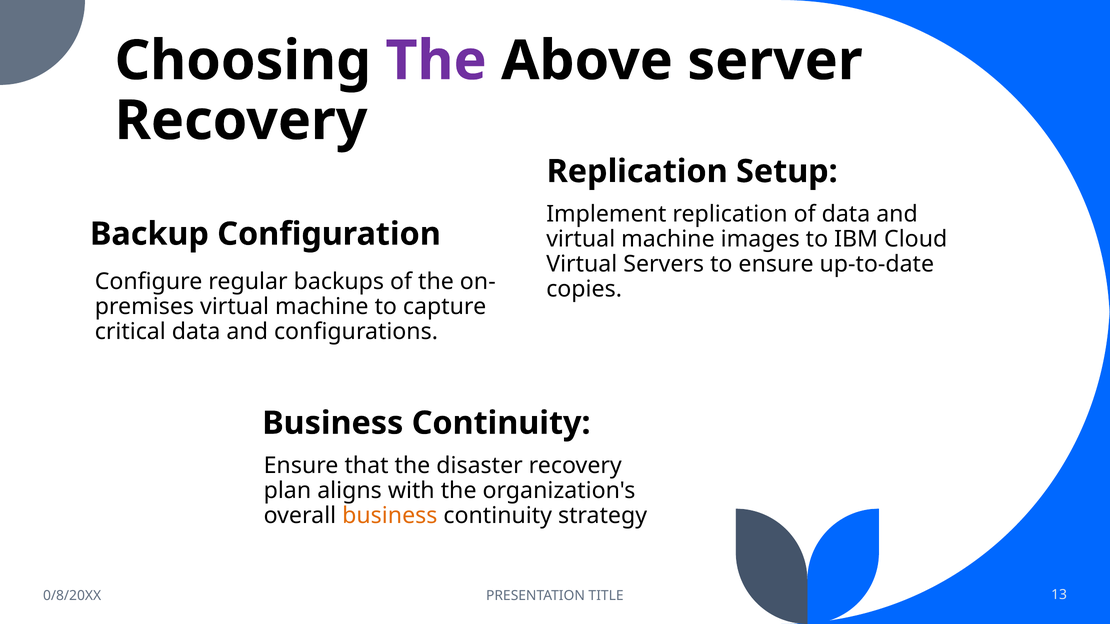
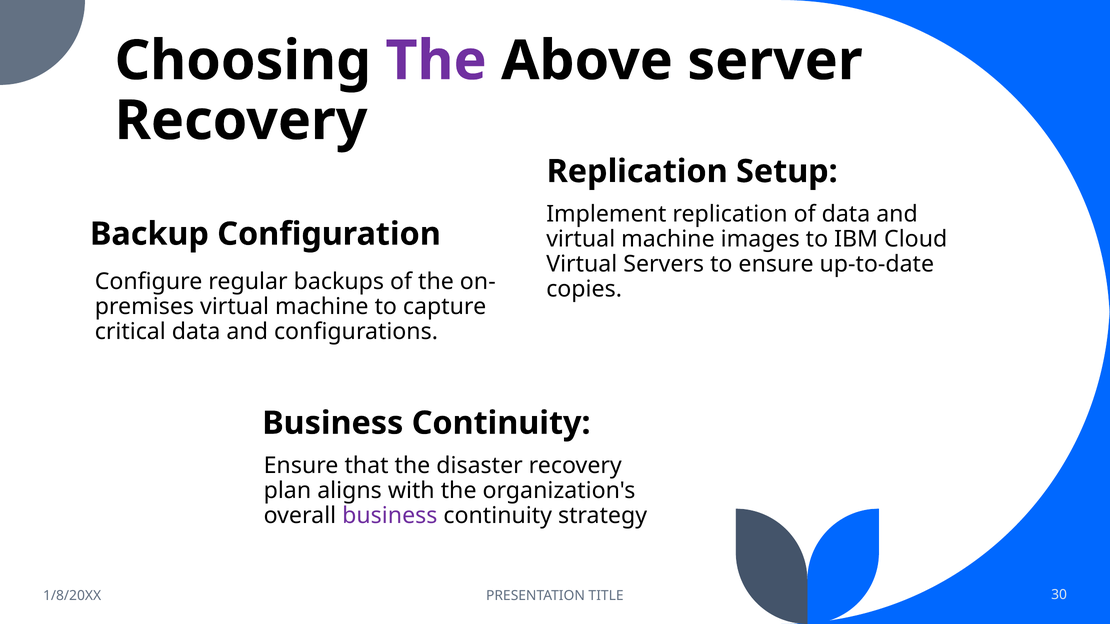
business colour: orange -> purple (390, 516)
0/8/20XX: 0/8/20XX -> 1/8/20XX (72, 596)
13: 13 -> 30 (1059, 595)
